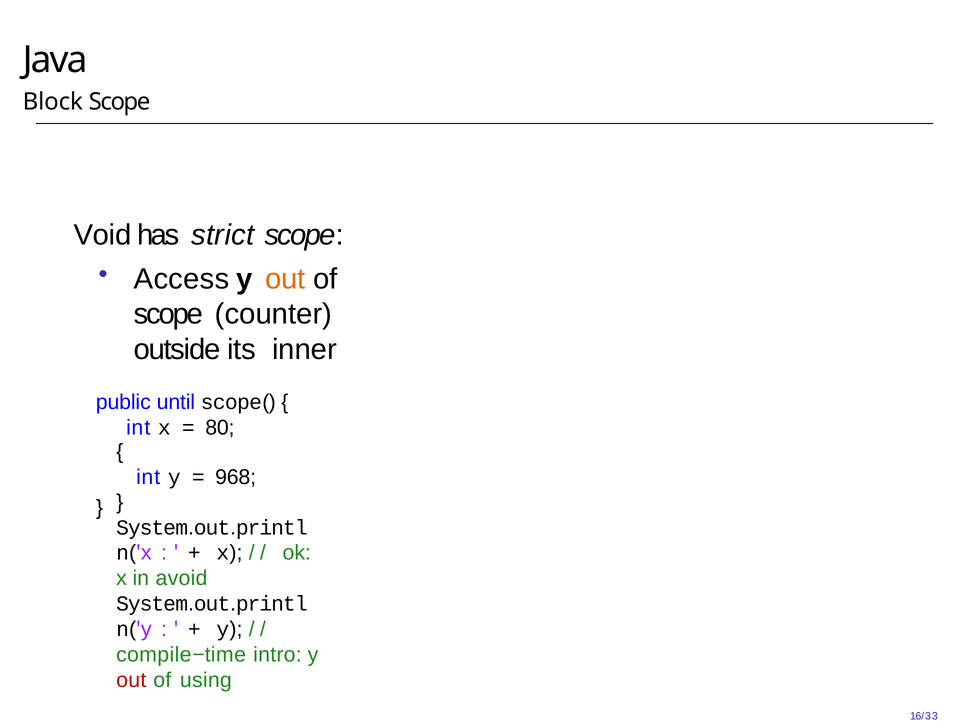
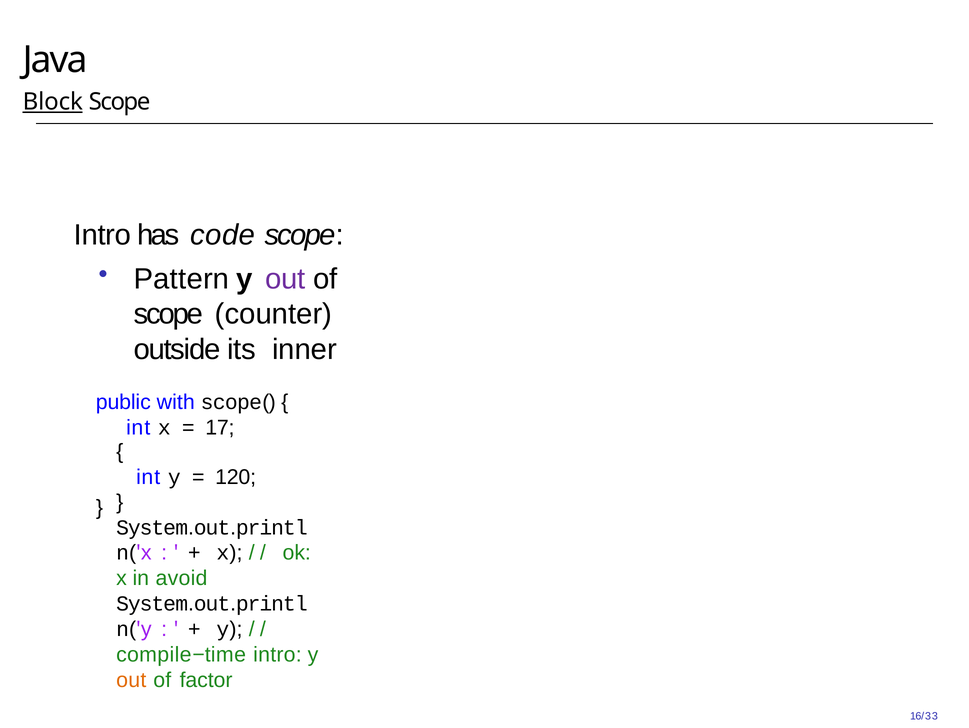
Block underline: none -> present (53, 102)
Void: Void -> Intro (102, 235)
strict: strict -> code (223, 235)
Access: Access -> Pattern (182, 279)
out colour: orange -> purple (285, 279)
until: until -> with (176, 402)
80: 80 -> 17 (220, 427)
968: 968 -> 120 (236, 477)
out colour: red -> orange (131, 679)
using: using -> factor (206, 679)
